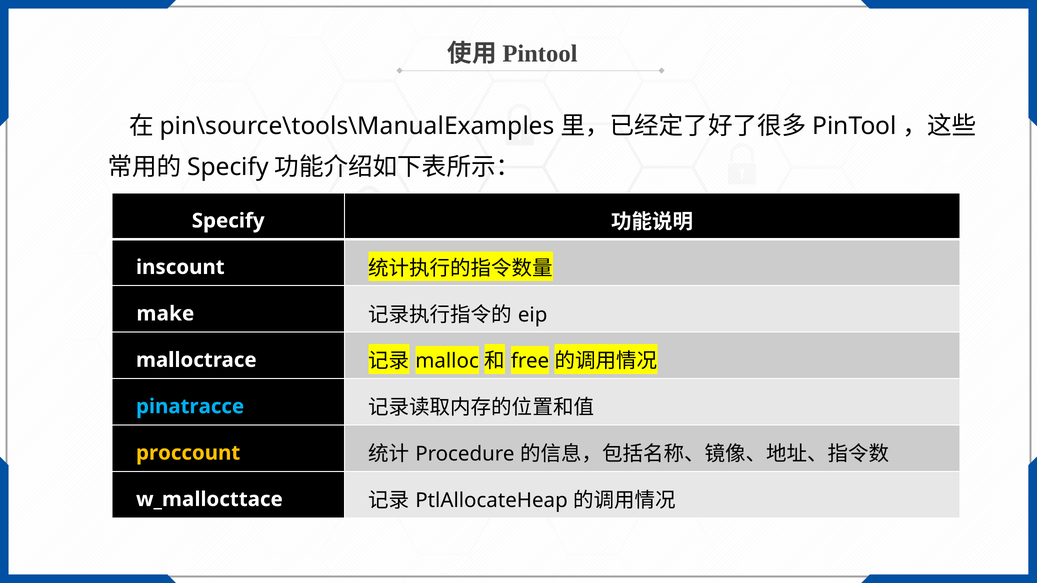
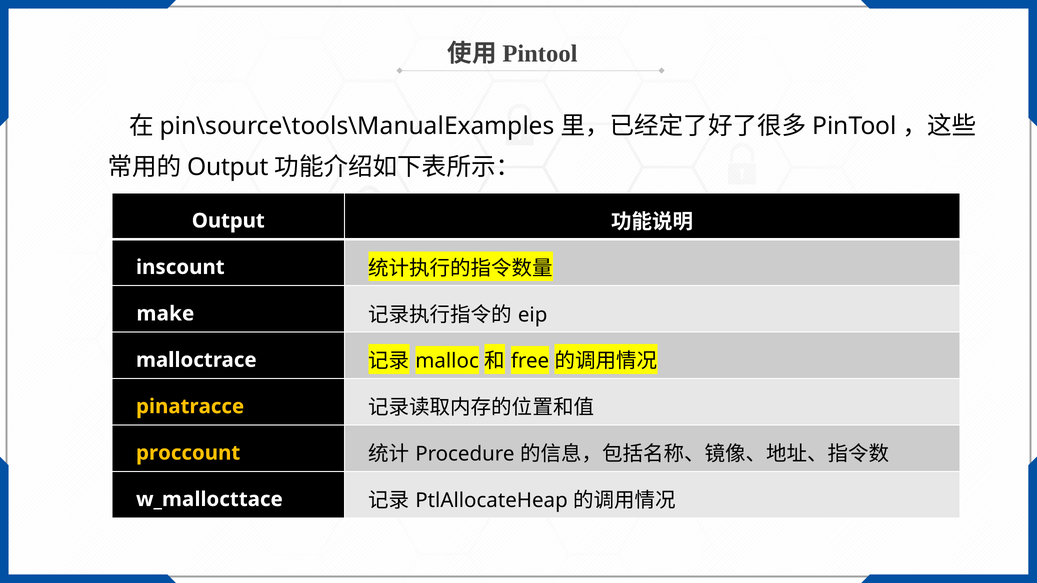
Specify: Specify -> Output (228, 167)
Specify: Specify -> Output (228, 221)
pinatracce colour: light blue -> yellow (190, 407)
